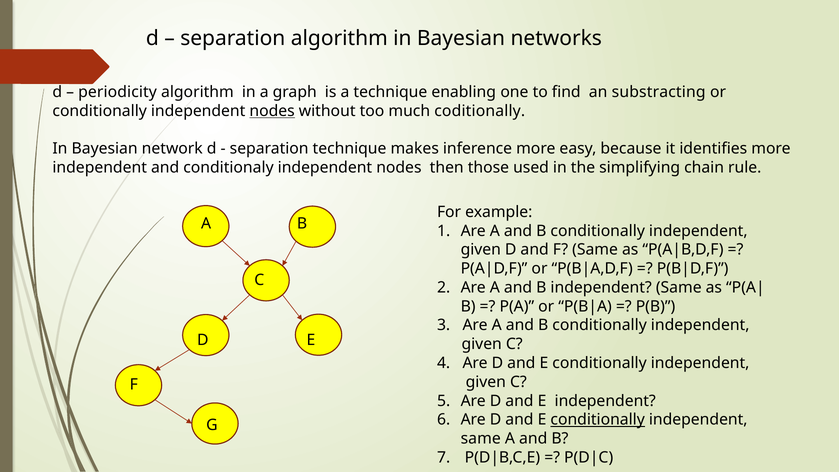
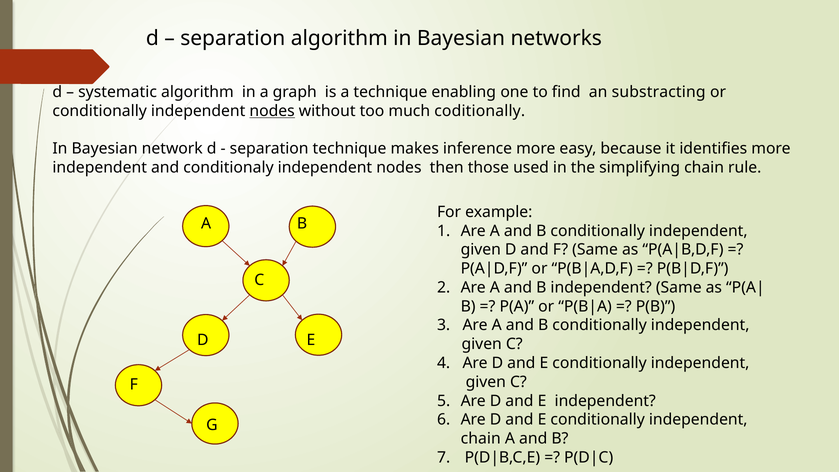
periodicity: periodicity -> systematic (118, 92)
conditionally underline: present -> none (598, 420)
same: same -> chain (481, 439)
